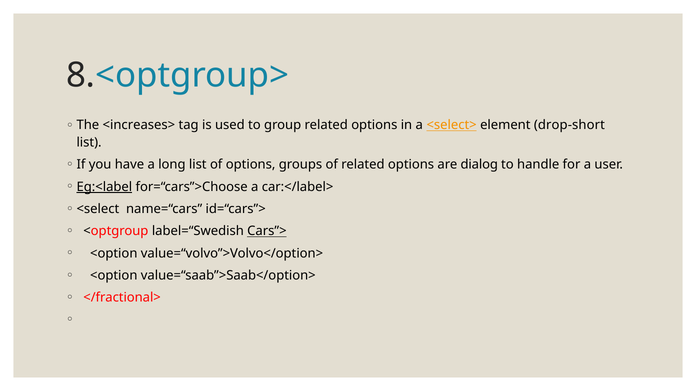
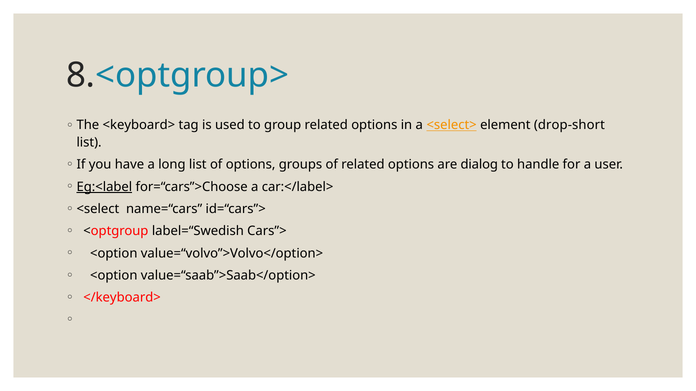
<increases>: <increases> -> <keyboard> (139, 125)
Cars”> underline: present -> none (267, 231)
</fractional>: </fractional> -> </keyboard> (122, 298)
